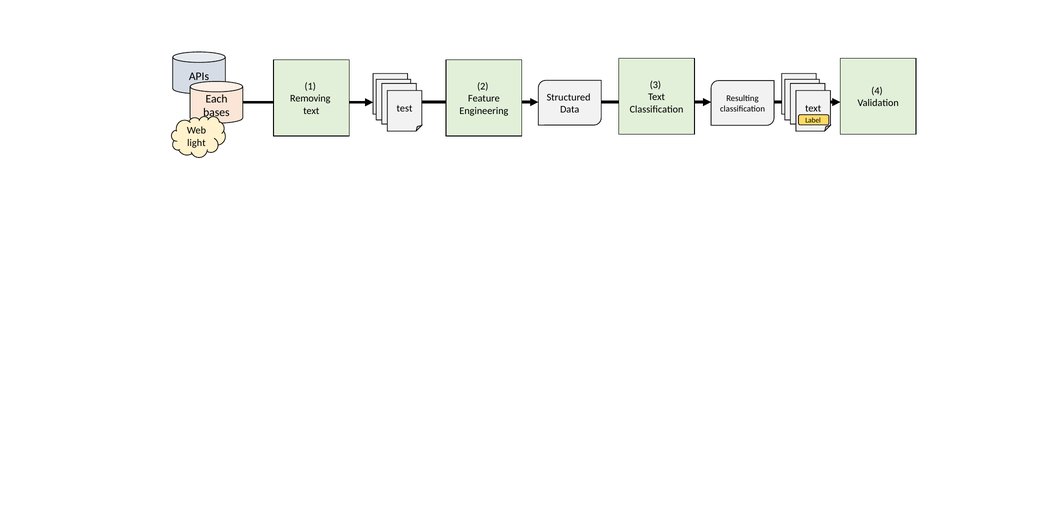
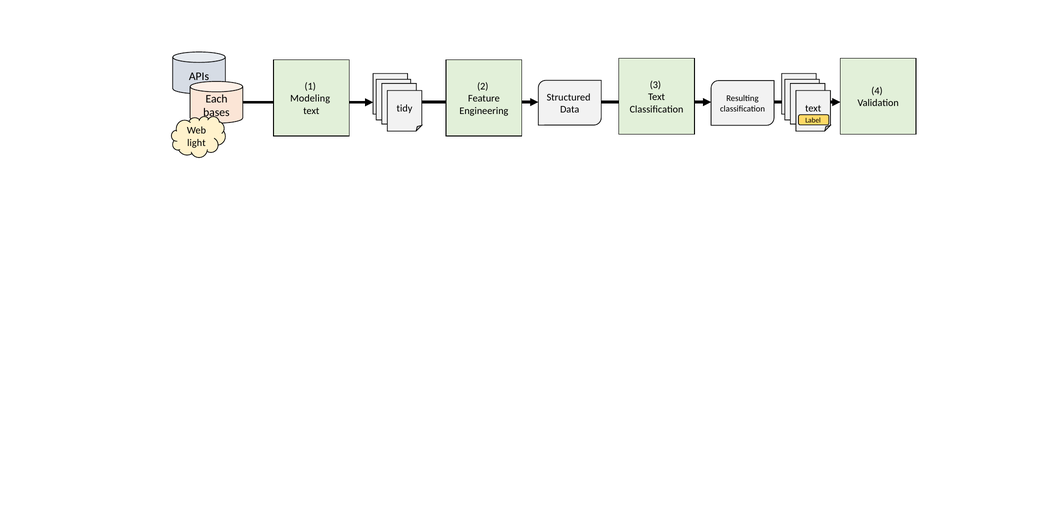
Removing: Removing -> Modeling (310, 99)
test: test -> tidy (404, 109)
